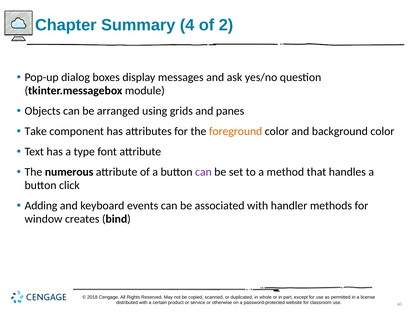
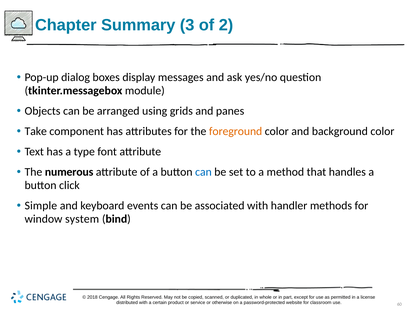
4: 4 -> 3 (187, 25)
can colour: purple -> blue (203, 172)
Adding: Adding -> Simple (41, 206)
creates: creates -> system (82, 219)
